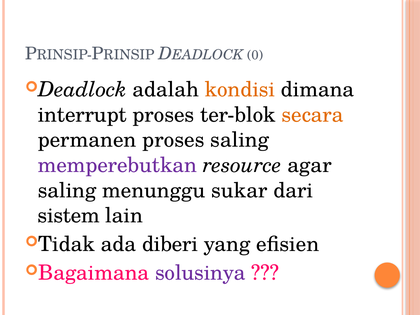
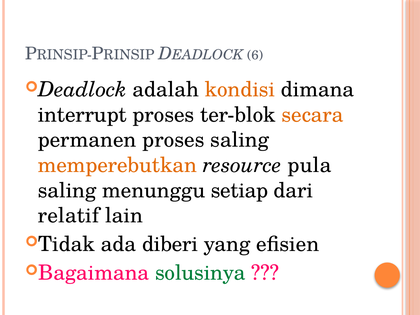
0: 0 -> 6 (255, 55)
memperebutkan colour: purple -> orange (117, 165)
agar: agar -> pula (310, 165)
sukar: sukar -> setiap (240, 190)
sistem: sistem -> relatif (69, 216)
solusinya colour: purple -> green (200, 273)
